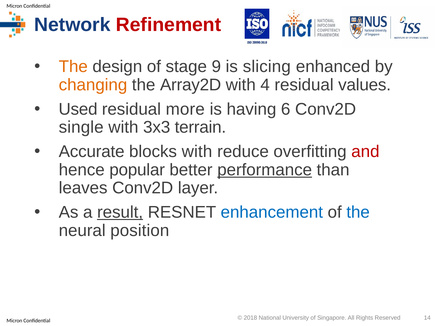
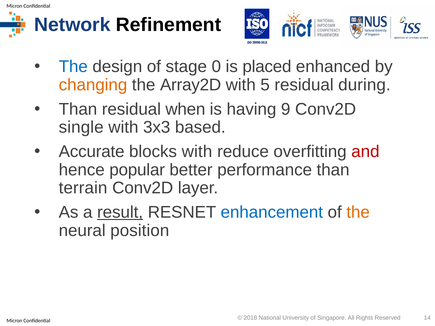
Refinement colour: red -> black (169, 25)
The colour: orange -> blue (73, 67)
9: 9 -> 0 (216, 67)
slicing: slicing -> placed (267, 67)
4: 4 -> 5 (265, 85)
values: values -> during (364, 85)
Used: Used -> Than (78, 109)
more: more -> when (185, 109)
6: 6 -> 9 (286, 109)
terrain: terrain -> based (200, 127)
performance underline: present -> none (265, 170)
leaves: leaves -> terrain (83, 188)
the colour: blue -> orange (358, 213)
